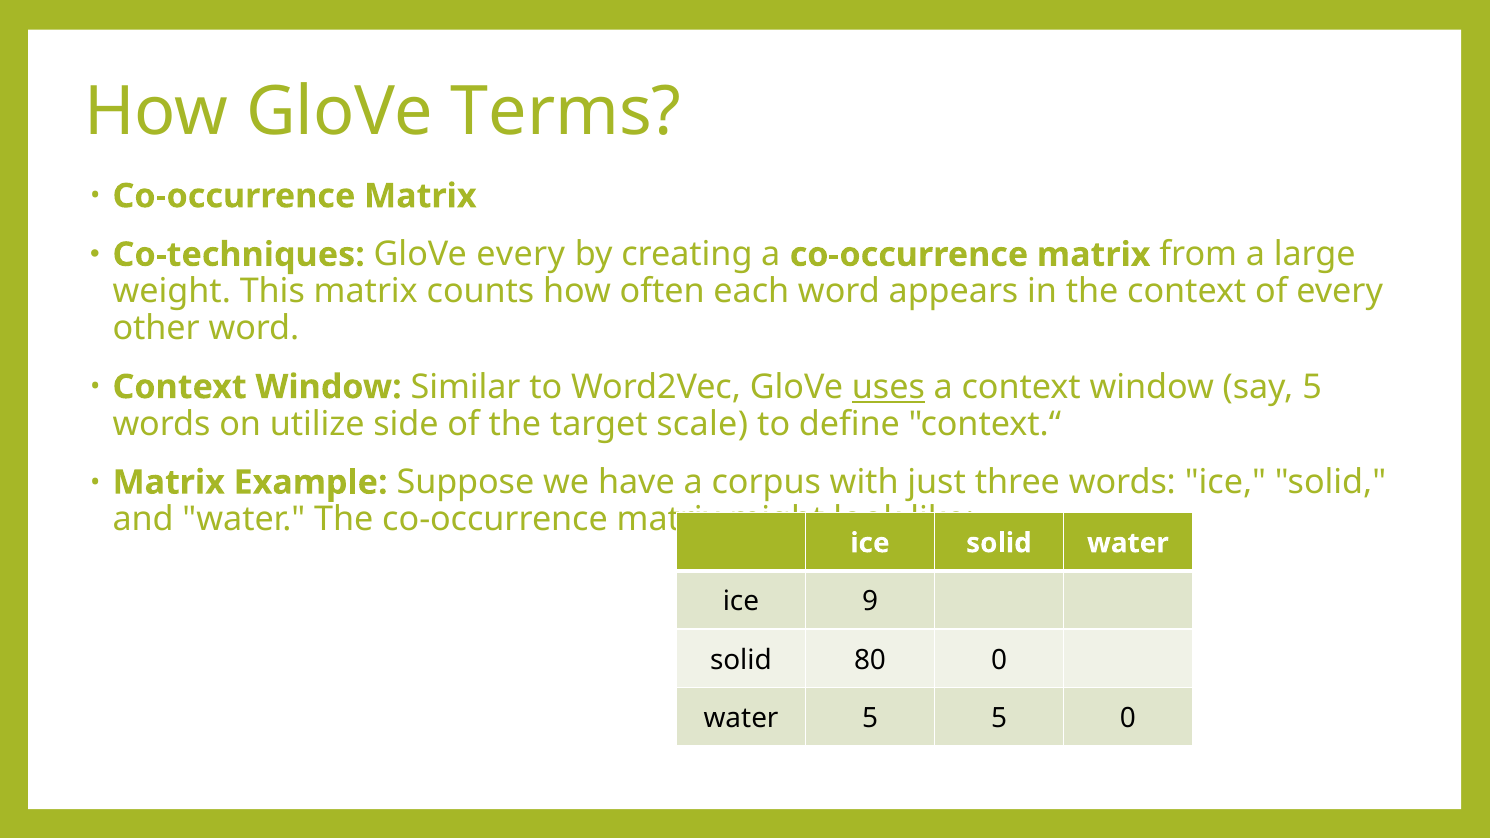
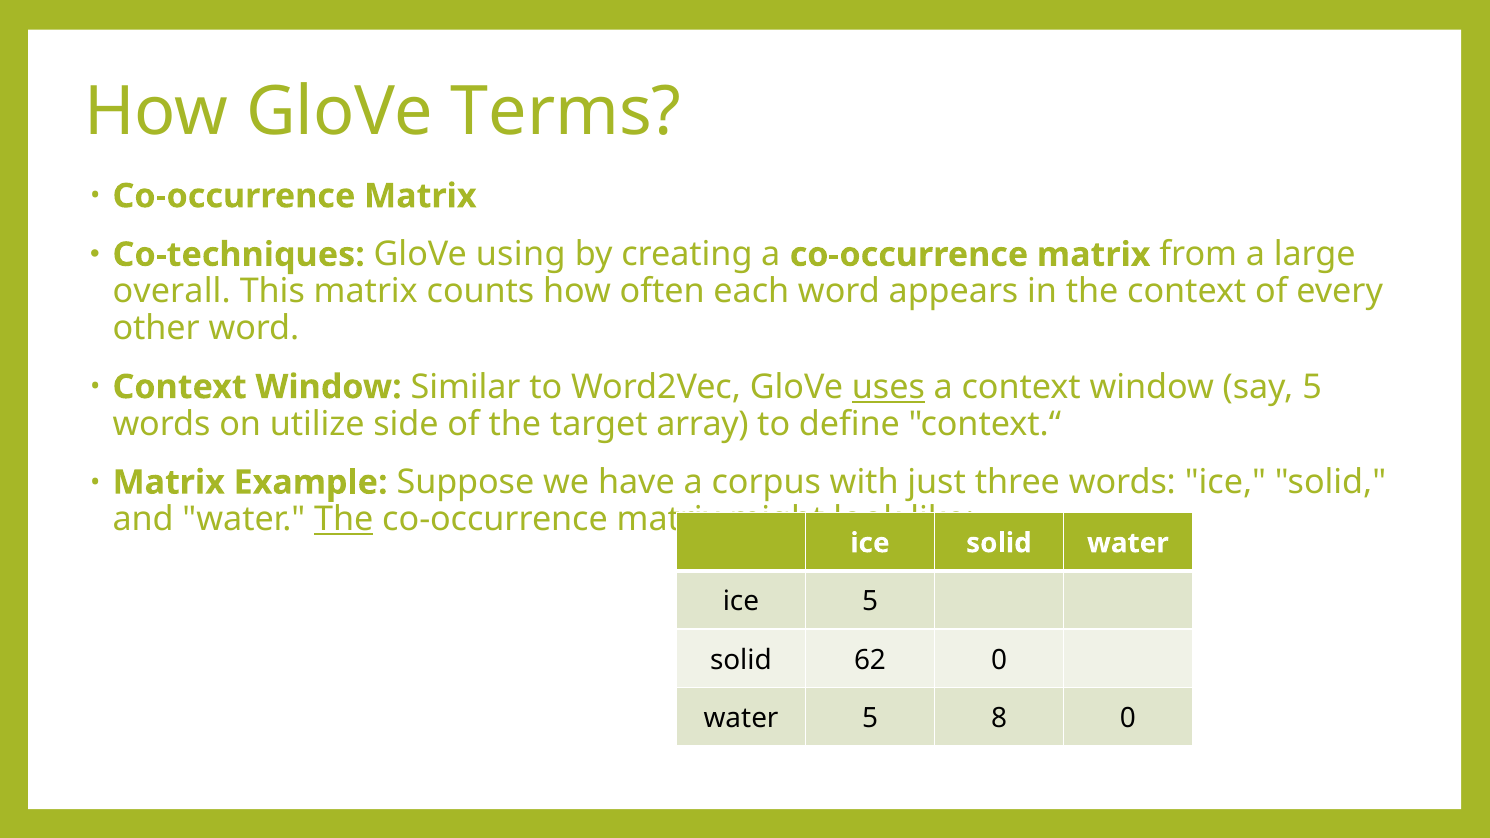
GloVe every: every -> using (521, 255)
weight: weight -> overall (172, 292)
scale: scale -> array (702, 424)
The underline: none -> present (344, 519)
ice 9: 9 -> 5 (870, 602)
80: 80 -> 62 (870, 660)
5 5: 5 -> 8 (999, 718)
